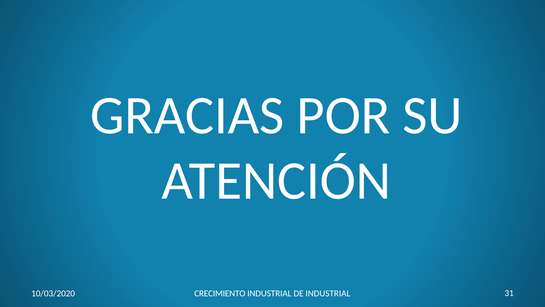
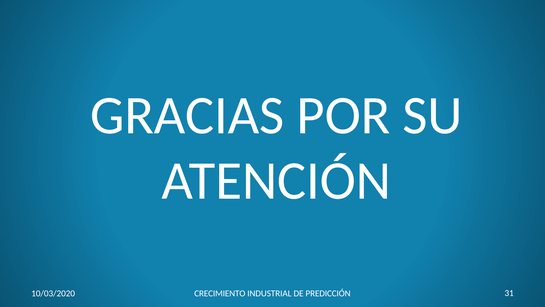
DE INDUSTRIAL: INDUSTRIAL -> PREDICCIÓN (328, 293)
